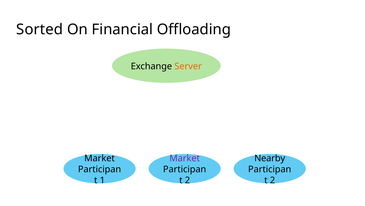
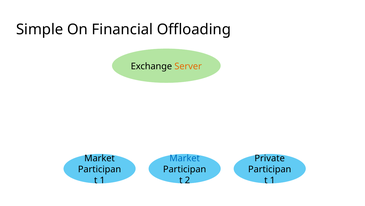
Sorted: Sorted -> Simple (40, 29)
Market colour: purple -> blue (185, 158)
Nearby: Nearby -> Private (270, 158)
2: 2 -> 1 (273, 180)
